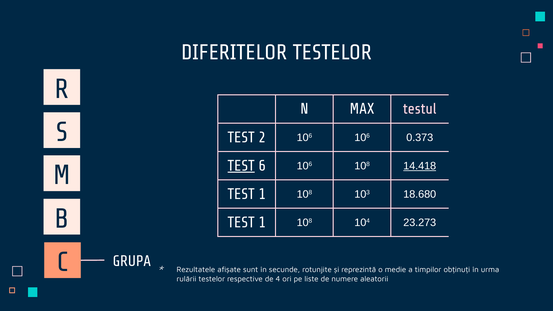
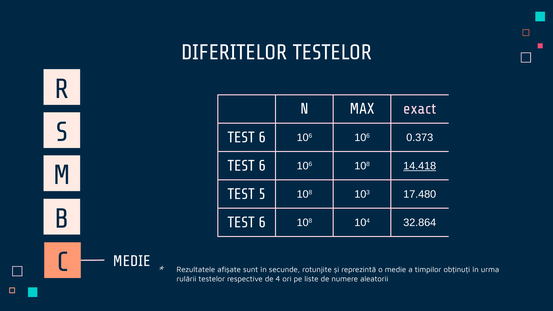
testul: testul -> exact (420, 109)
2: 2 -> 6 (262, 137)
TEST underline: present -> none (241, 166)
1: 1 -> 5 (262, 194)
18.680: 18.680 -> 17.480 (420, 194)
1: 1 -> 6 (262, 222)
23.273: 23.273 -> 32.864 (420, 223)
GRUPA: GRUPA -> MEDIE (132, 261)
